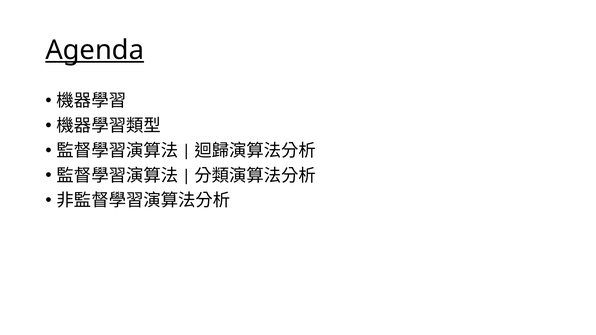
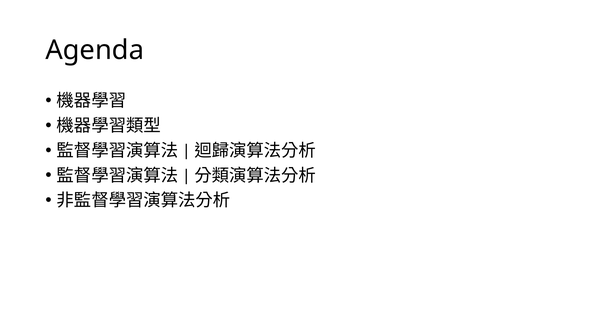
Agenda underline: present -> none (95, 50)
